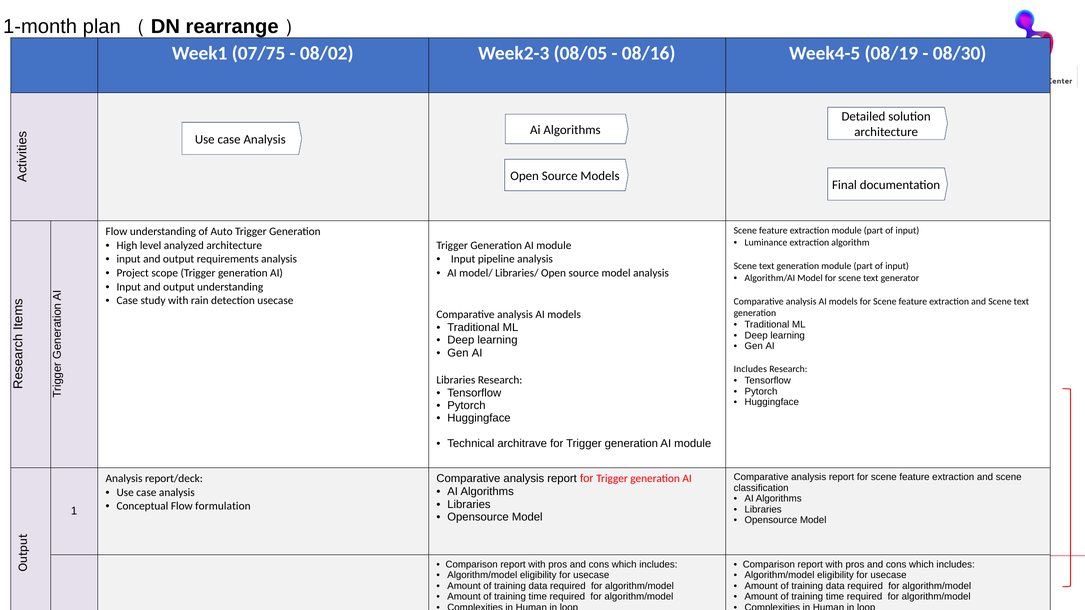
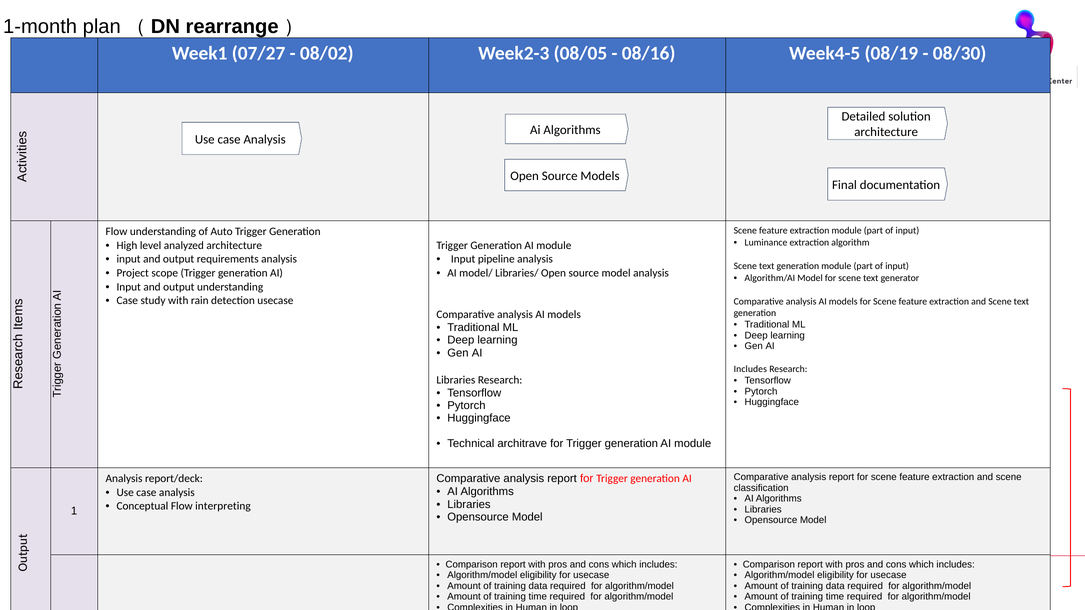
07/75: 07/75 -> 07/27 (259, 53)
formulation: formulation -> interpreting (223, 506)
